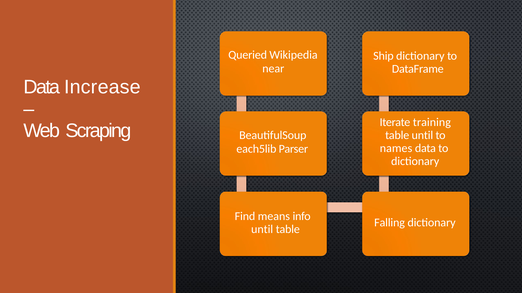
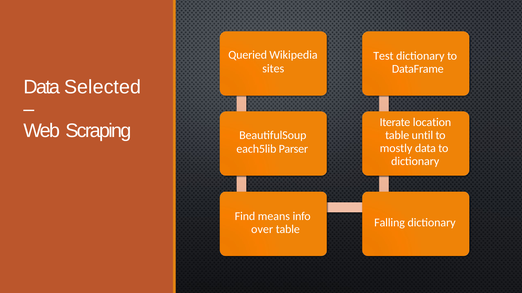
Ship: Ship -> Test (383, 56)
near: near -> sites (273, 69)
Increase: Increase -> Selected (103, 87)
training: training -> location (432, 123)
names: names -> mostly (396, 149)
until: until -> over (262, 230)
